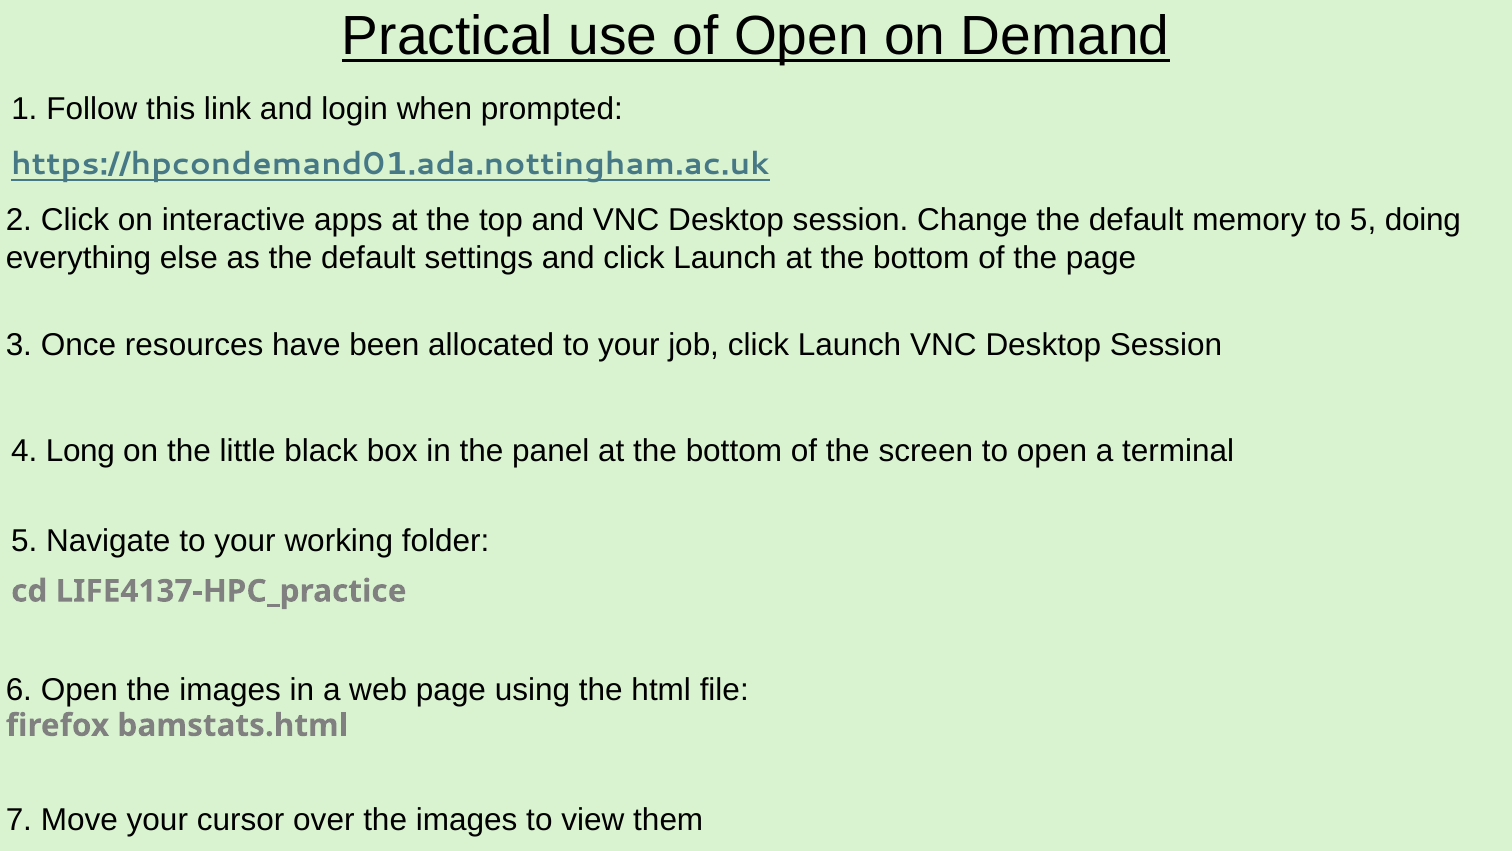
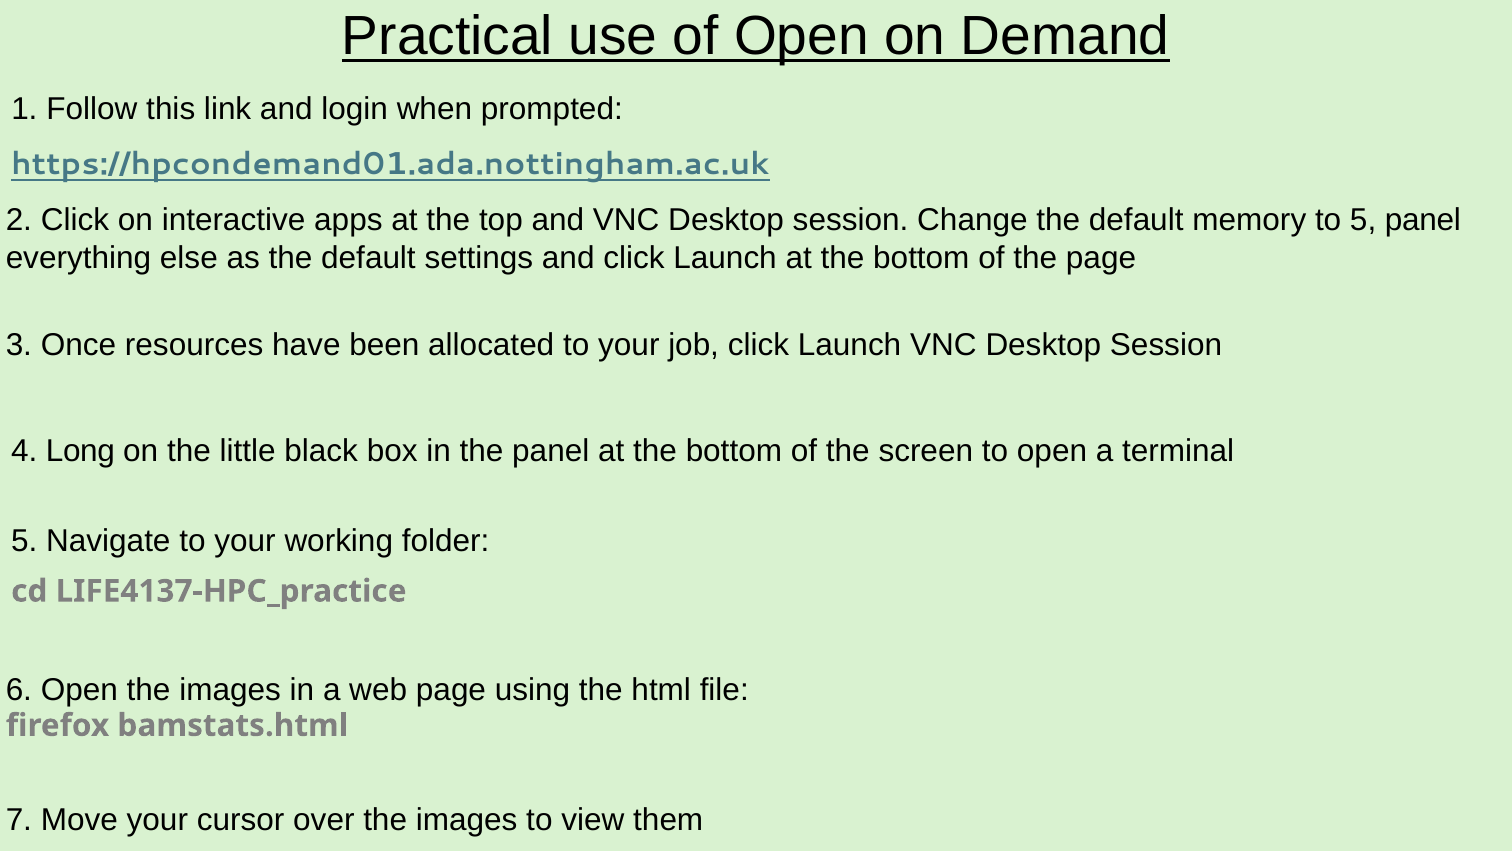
5 doing: doing -> panel (1423, 220)
